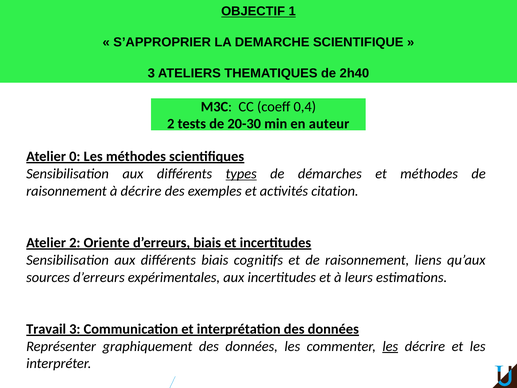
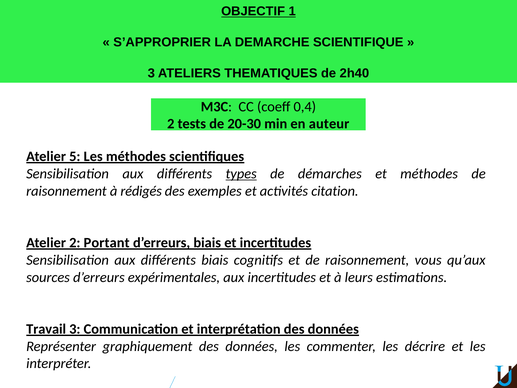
0: 0 -> 5 (75, 156)
à décrire: décrire -> rédigés (141, 191)
Oriente: Oriente -> Portant (107, 243)
liens: liens -> vous (428, 260)
les underline: present -> none (390, 346)
